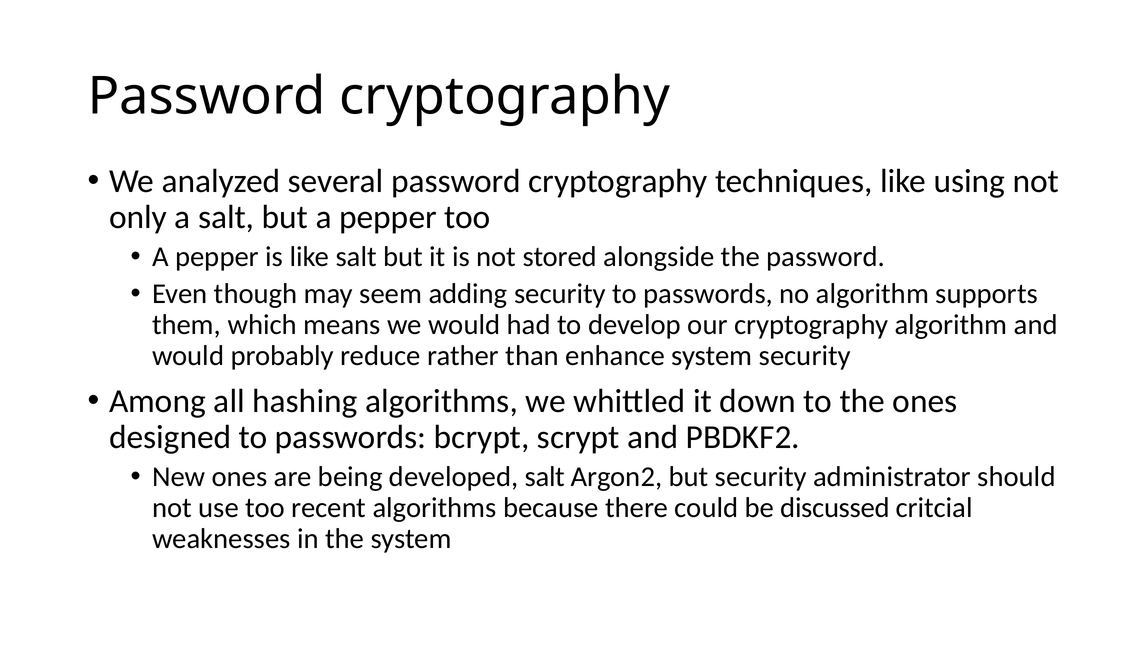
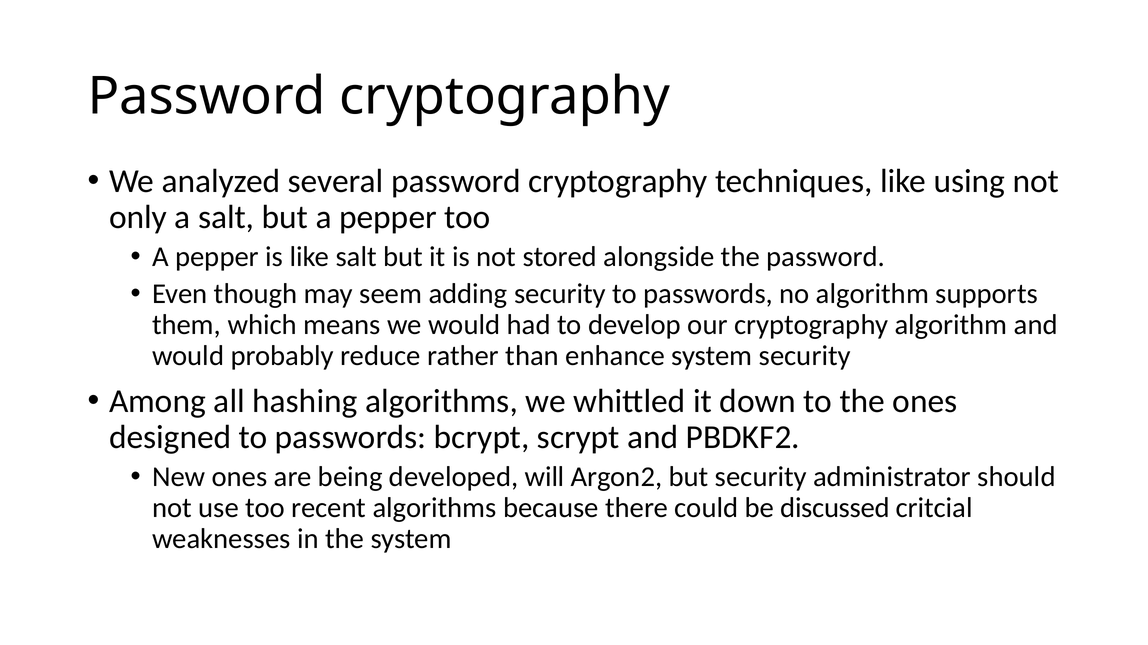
developed salt: salt -> will (545, 477)
